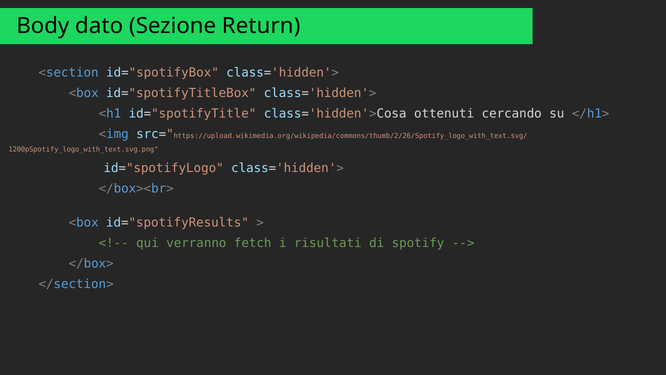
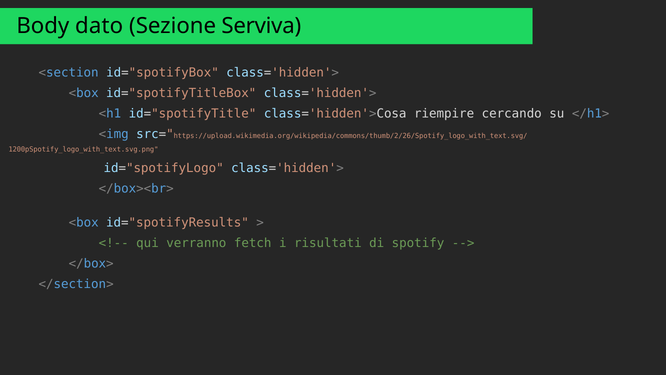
Return: Return -> Serviva (261, 26)
ottenuti: ottenuti -> riempire (444, 114)
